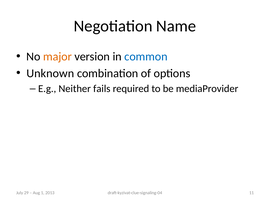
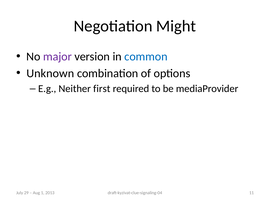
Name: Name -> Might (176, 26)
major colour: orange -> purple (57, 57)
fails: fails -> first (102, 89)
